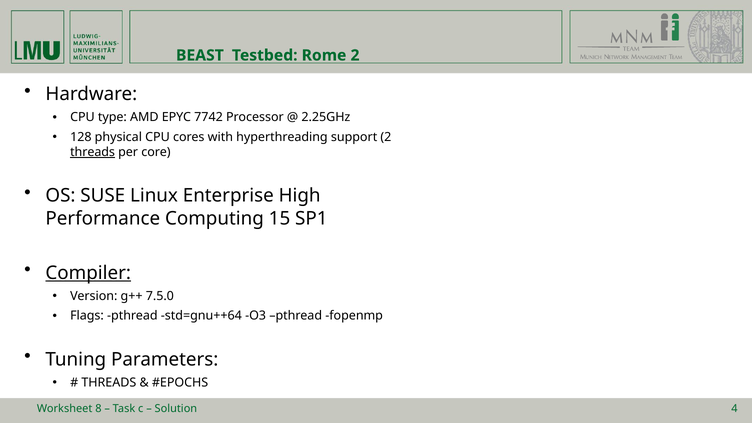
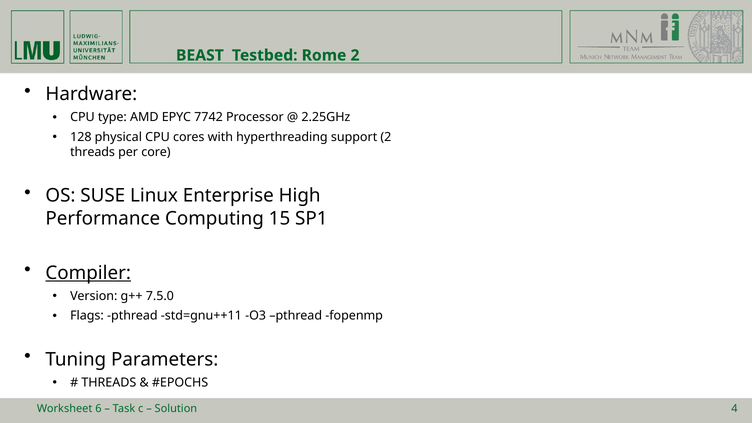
threads underline: present -> none (93, 152)
std=gnu++64: std=gnu++64 -> std=gnu++11 (201, 316)
8: 8 -> 6 (98, 409)
